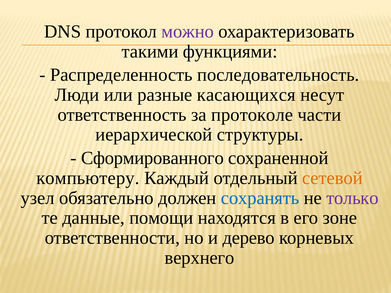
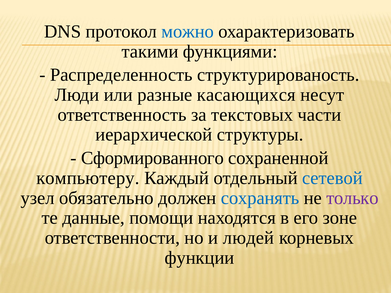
можно colour: purple -> blue (188, 32)
последовательность: последовательность -> структурированость (278, 75)
протоколе: протоколе -> текстовых (252, 115)
сетевой colour: orange -> blue (332, 178)
дерево: дерево -> людей (248, 238)
верхнего: верхнего -> функции (200, 258)
